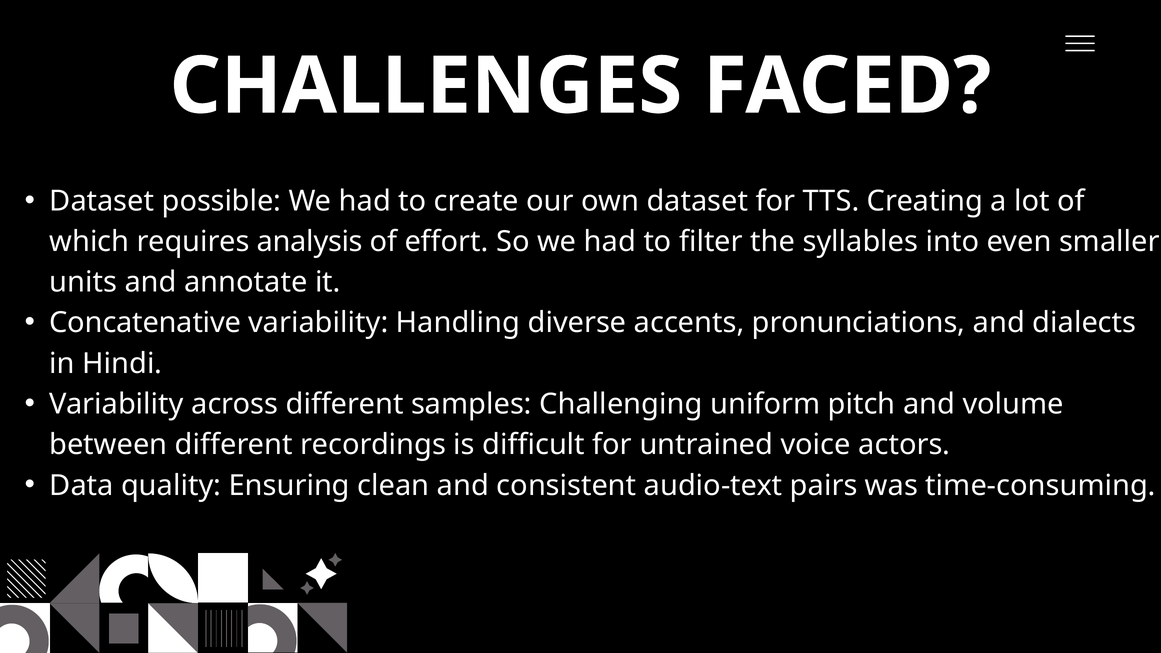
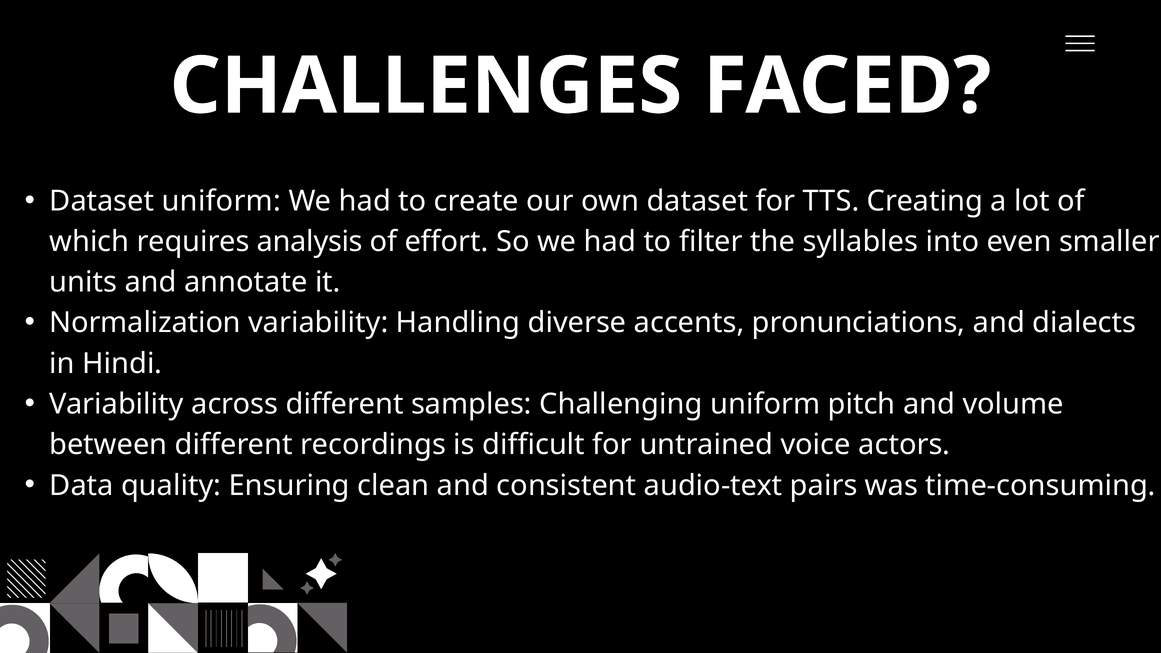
Dataset possible: possible -> uniform (221, 201)
Concatenative: Concatenative -> Normalization (145, 323)
